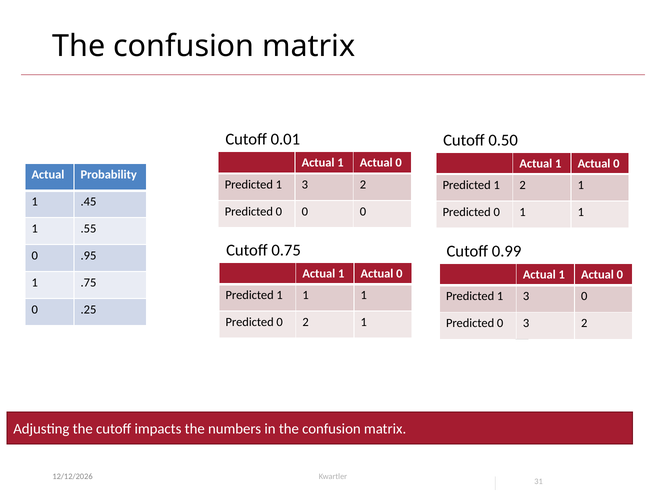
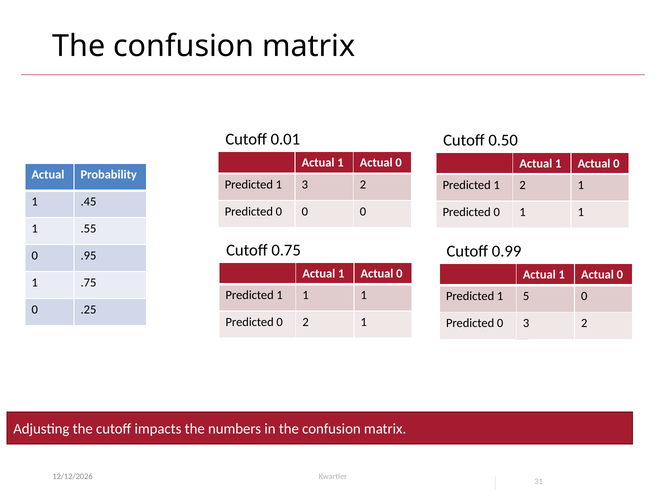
3: 3 -> 5 (526, 297)
